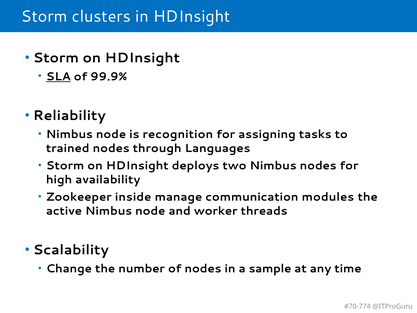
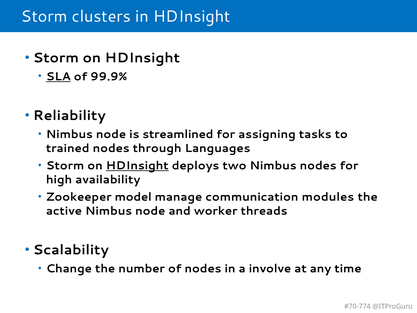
recognition: recognition -> streamlined (178, 134)
HDInsight underline: none -> present (137, 166)
inside: inside -> model (133, 197)
sample: sample -> involve (270, 268)
